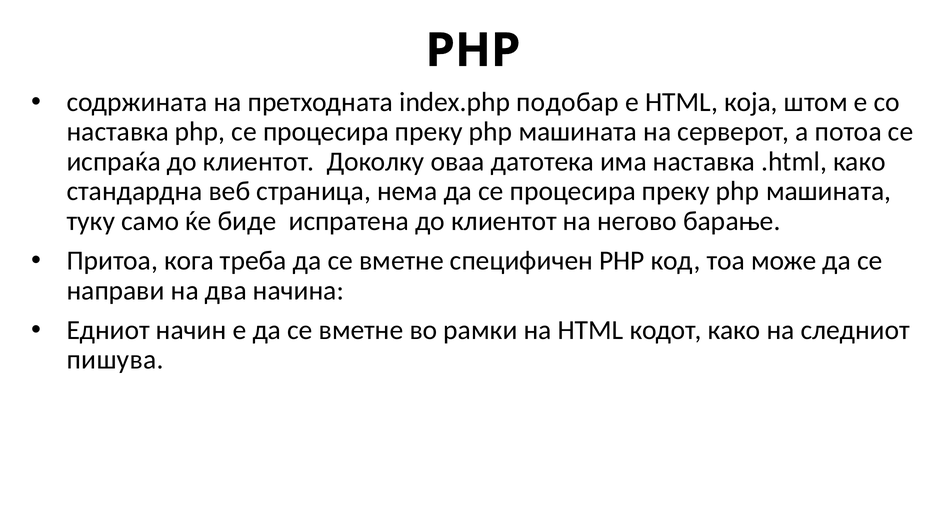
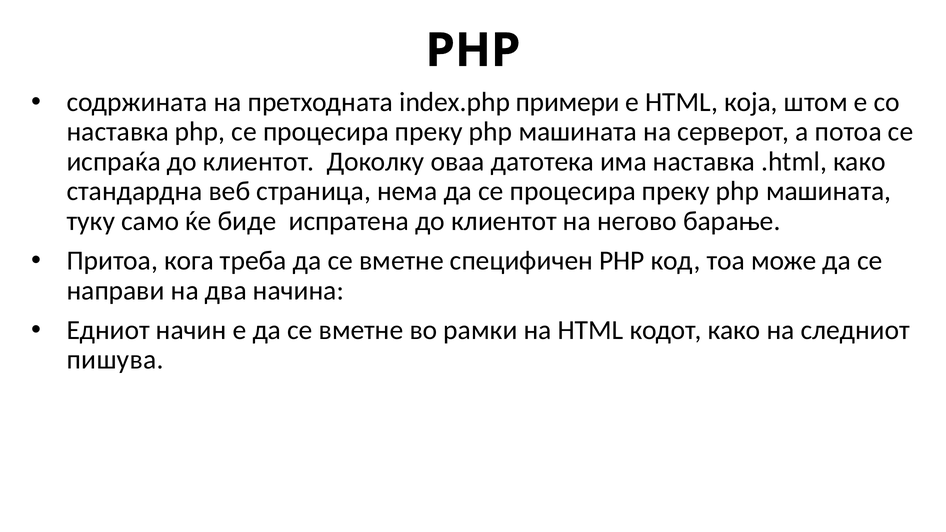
подобар: подобар -> примери (568, 102)
